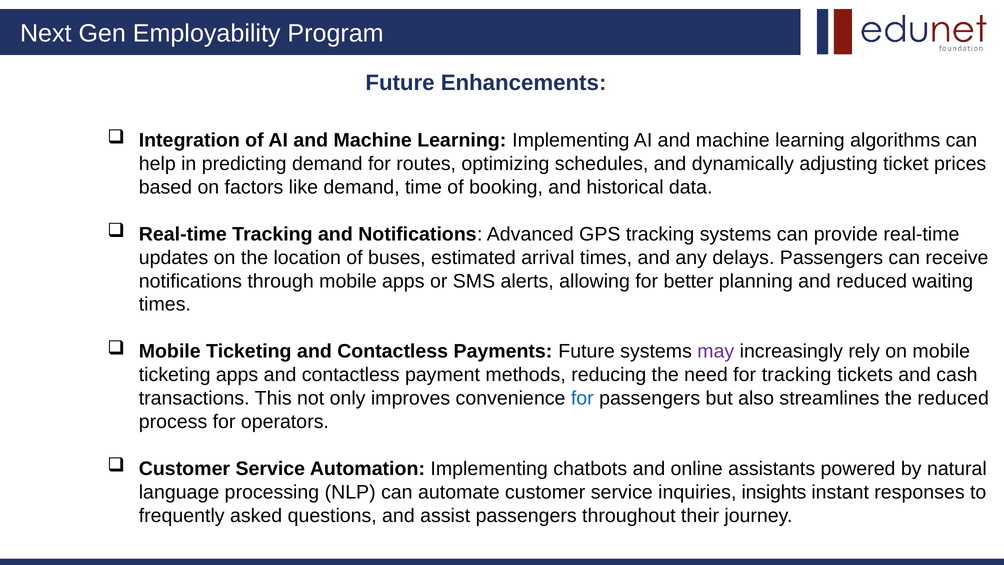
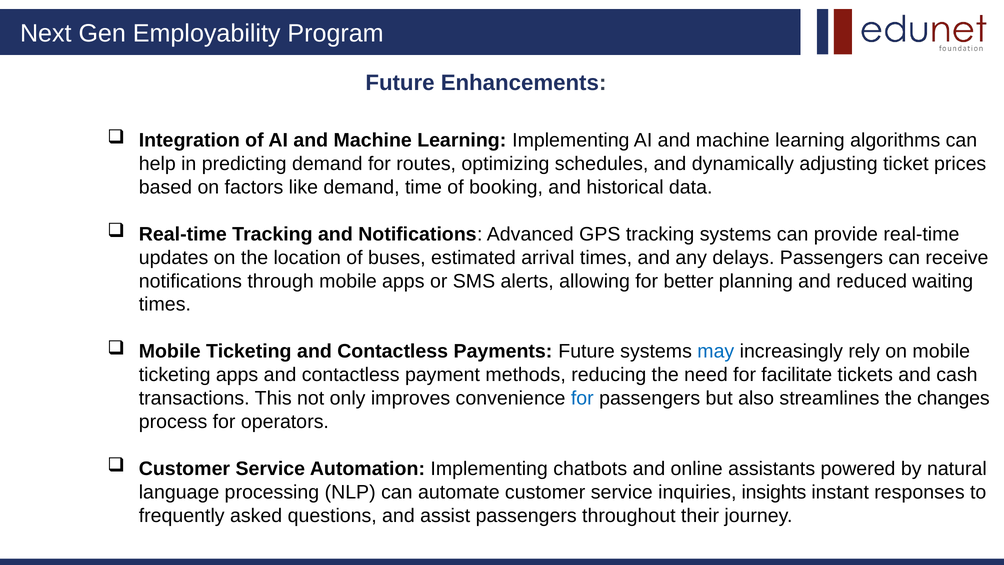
may colour: purple -> blue (716, 351)
for tracking: tracking -> facilitate (797, 375)
the reduced: reduced -> changes (953, 398)
